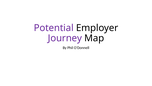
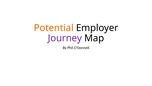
Potential colour: purple -> orange (54, 28)
